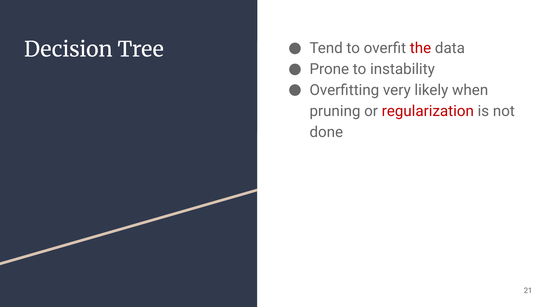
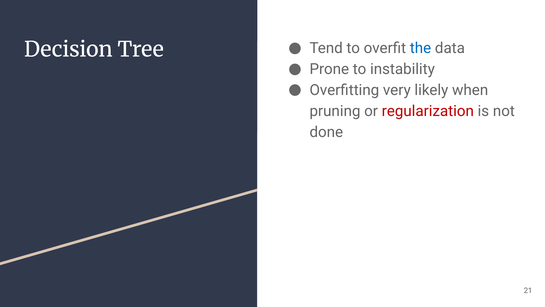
the colour: red -> blue (421, 48)
